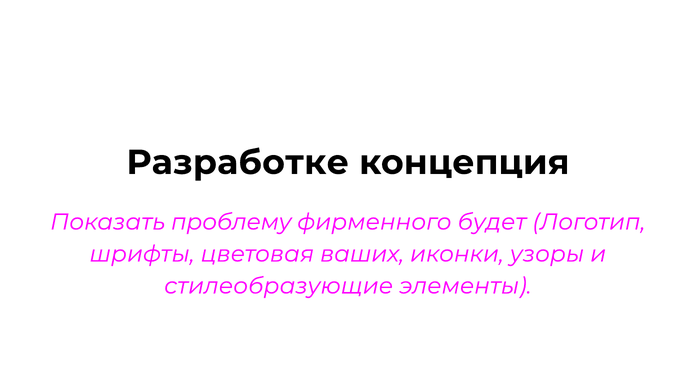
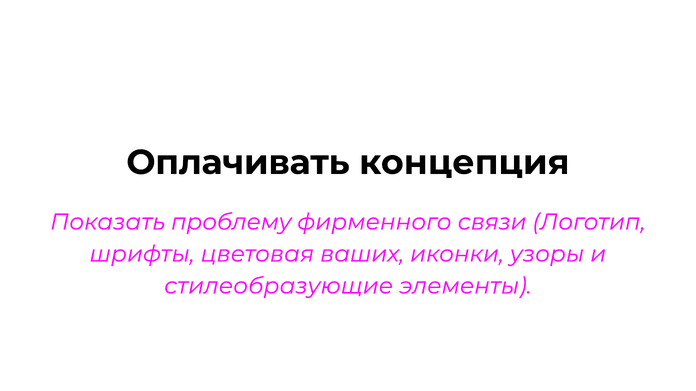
Разработке: Разработке -> Оплачивать (238, 163)
будет: будет -> связи (492, 222)
